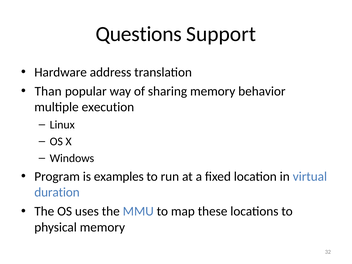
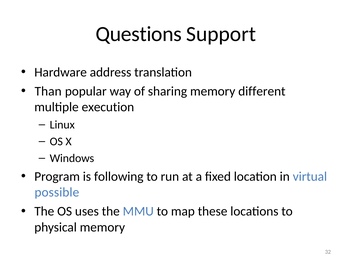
behavior: behavior -> different (262, 91)
examples: examples -> following (119, 177)
duration: duration -> possible (57, 192)
